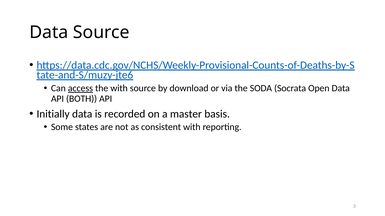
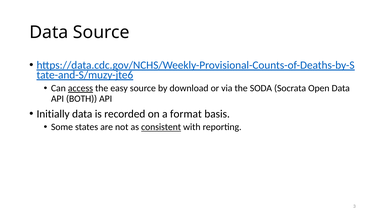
the with: with -> easy (119, 88)
master: master -> format (186, 114)
consistent underline: none -> present (161, 127)
